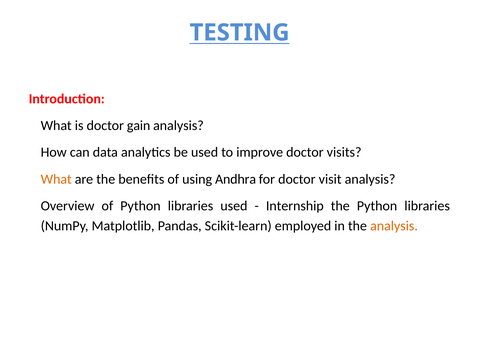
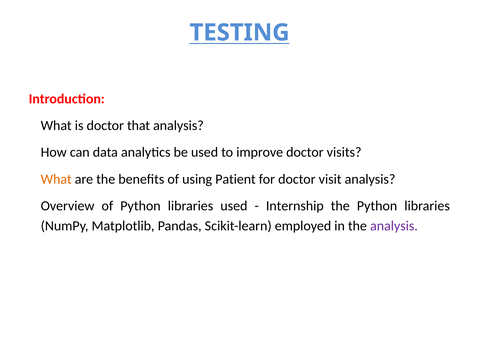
gain: gain -> that (139, 126)
Andhra: Andhra -> Patient (236, 179)
analysis colour: orange -> purple (394, 226)
